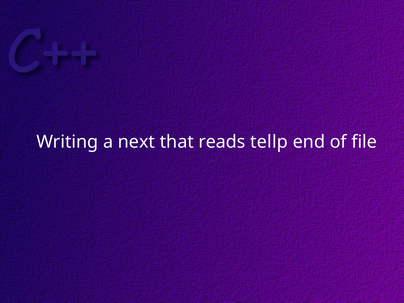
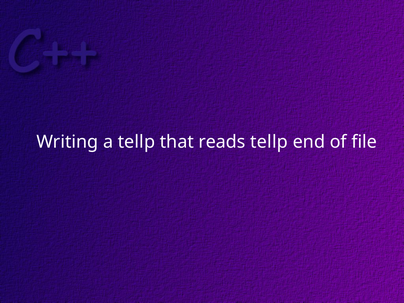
a next: next -> tellp (136, 142)
